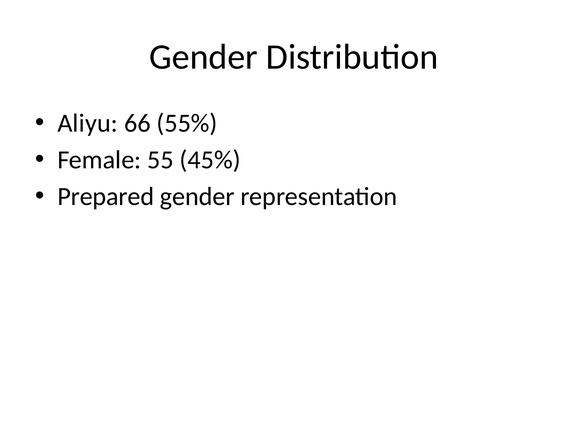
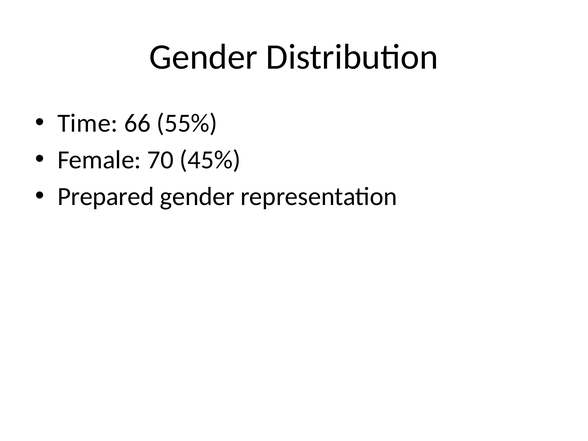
Aliyu: Aliyu -> Time (88, 123)
55: 55 -> 70 (160, 160)
